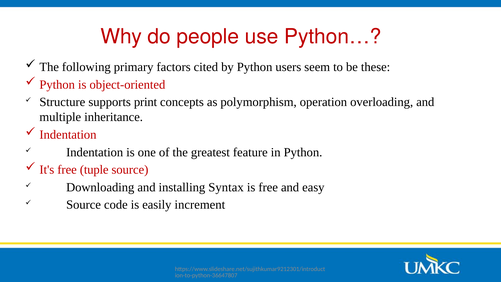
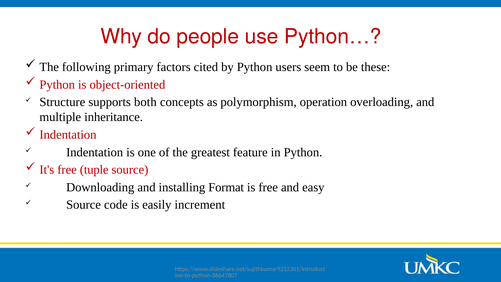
print: print -> both (145, 102)
Syntax: Syntax -> Format (226, 187)
